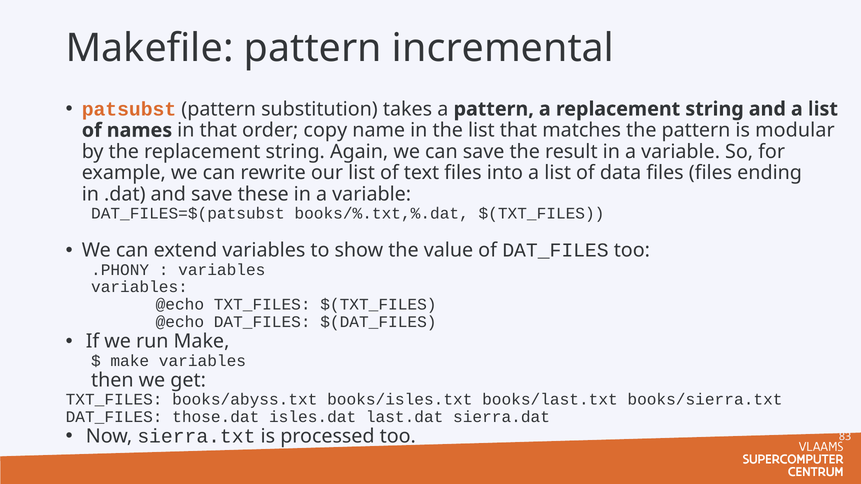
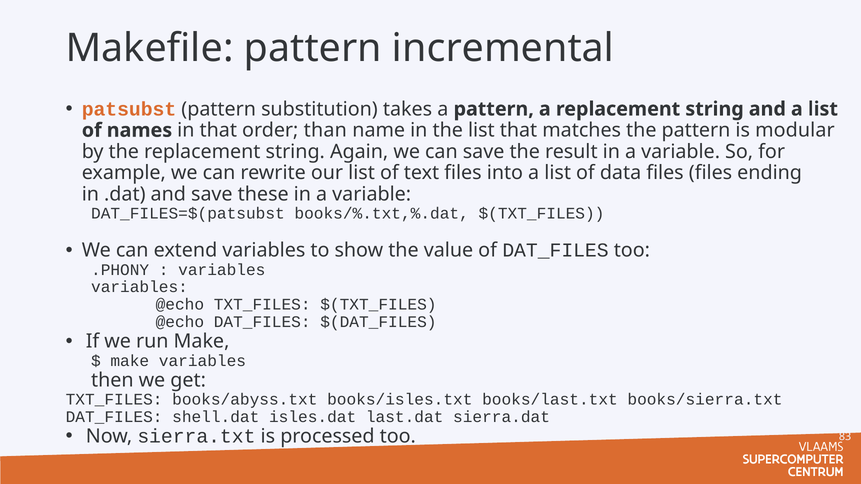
copy: copy -> than (325, 130)
those.dat: those.dat -> shell.dat (216, 417)
